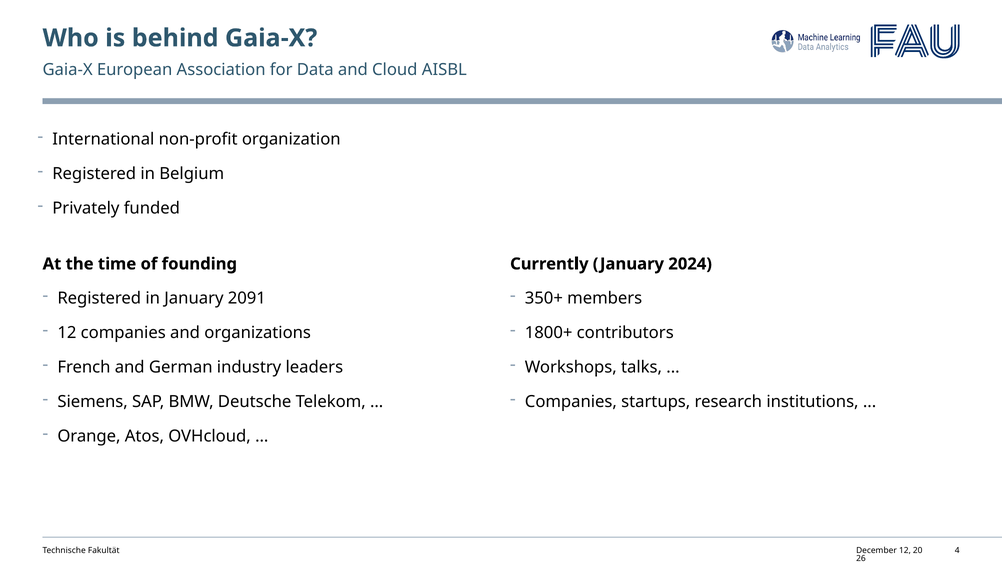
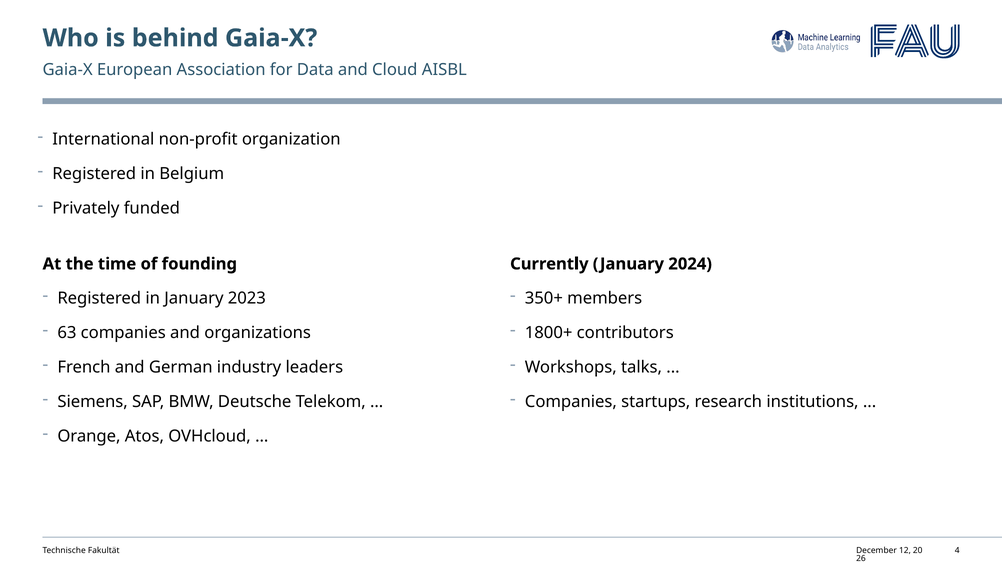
2091: 2091 -> 2023 (247, 299)
12: 12 -> 63 (67, 333)
